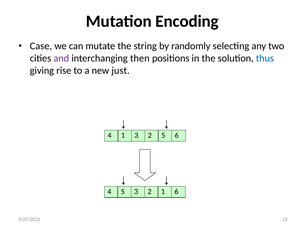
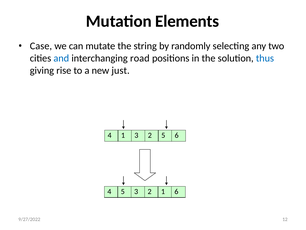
Encoding: Encoding -> Elements (187, 21)
and colour: purple -> blue (61, 58)
then: then -> road (140, 58)
